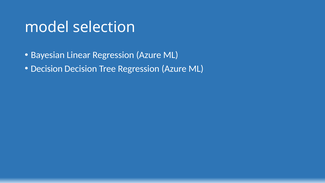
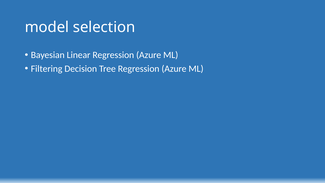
Decision: Decision -> Filtering (47, 69)
